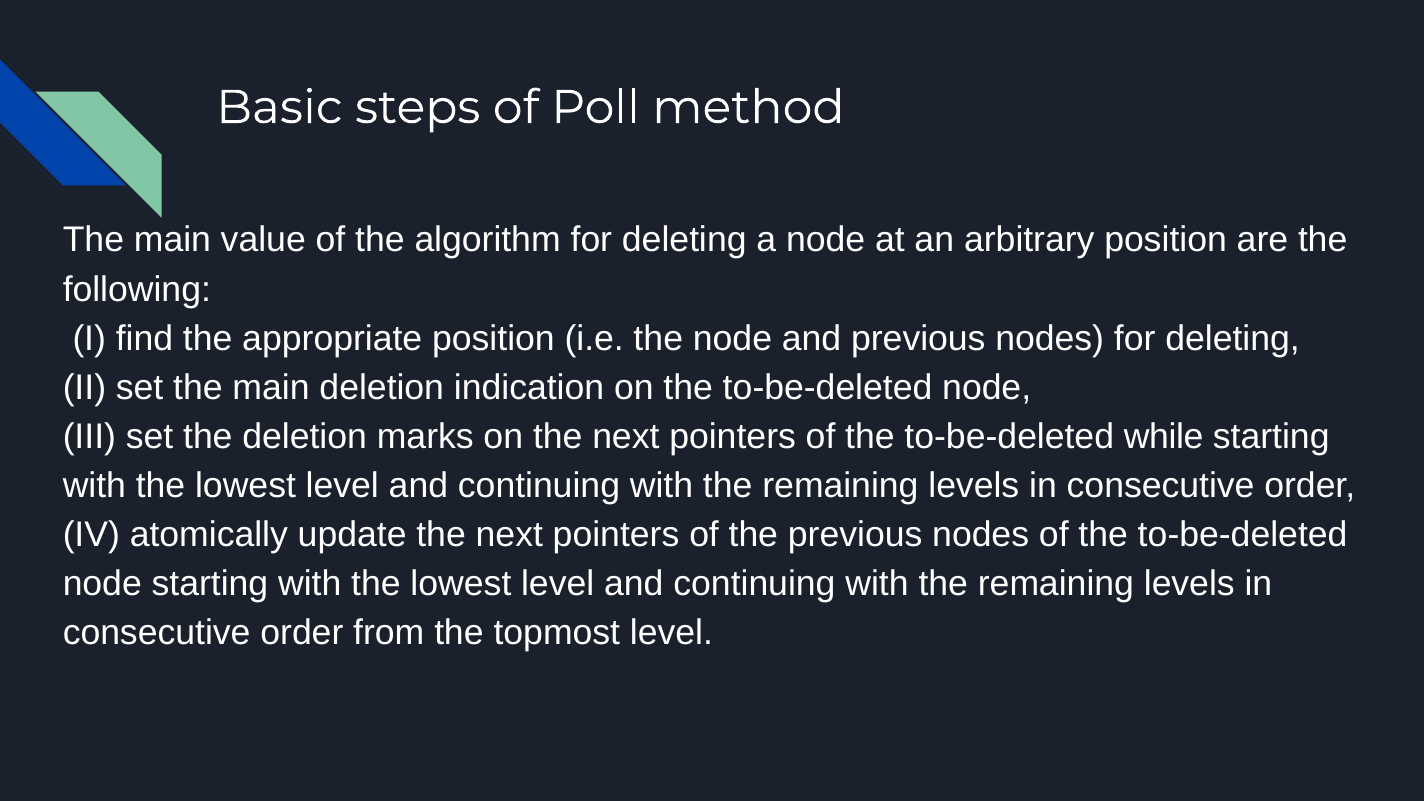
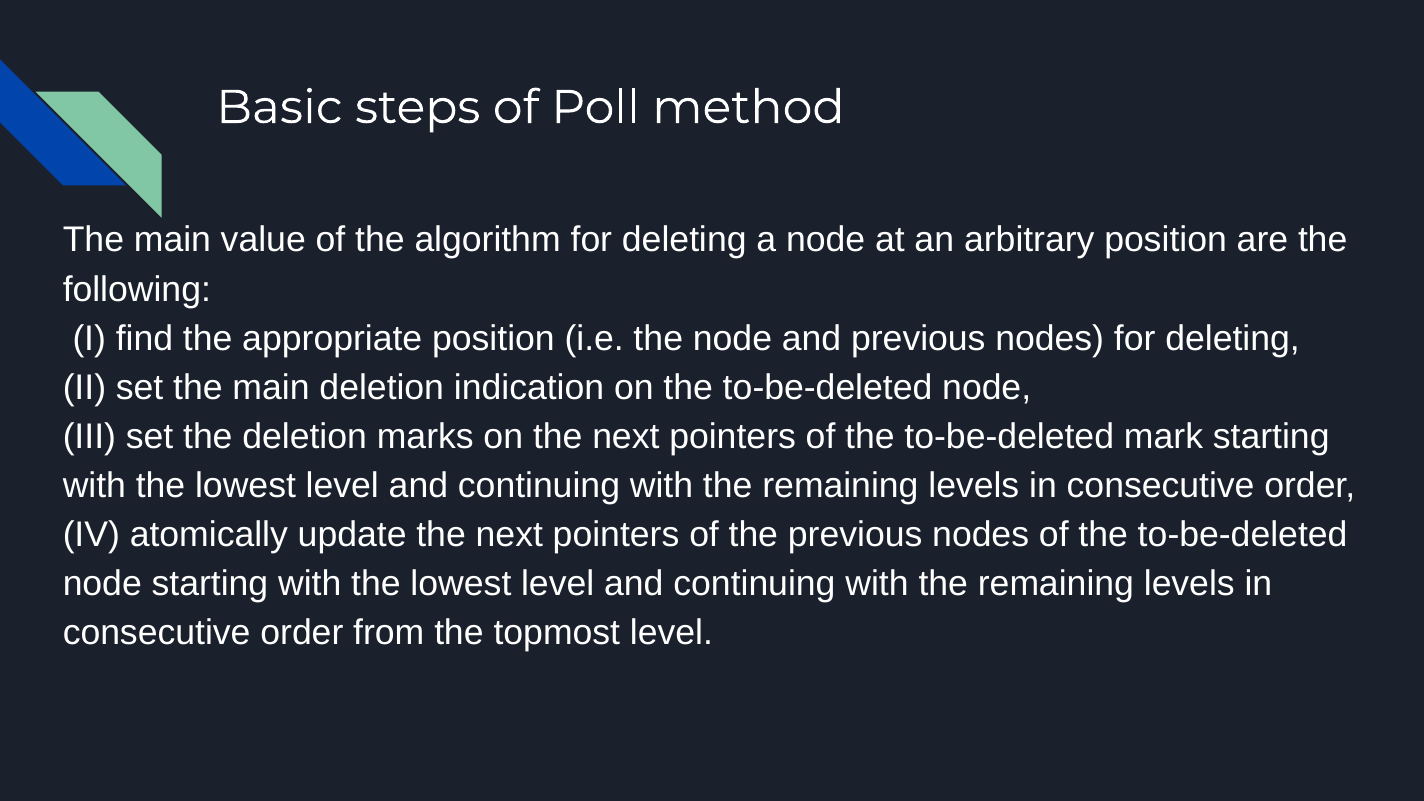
while: while -> mark (1164, 437)
